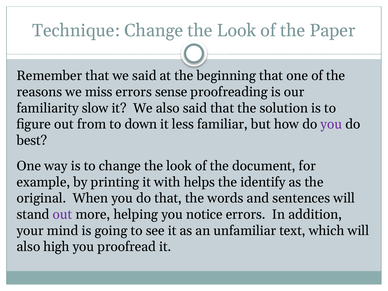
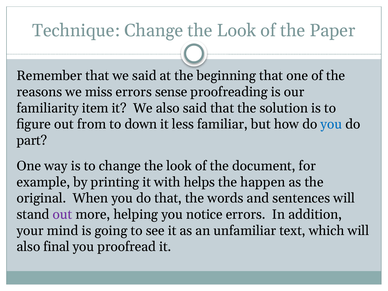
slow: slow -> item (95, 108)
you colour: purple -> blue (331, 124)
best: best -> part (32, 140)
identify: identify -> happen (263, 182)
high: high -> final (56, 247)
